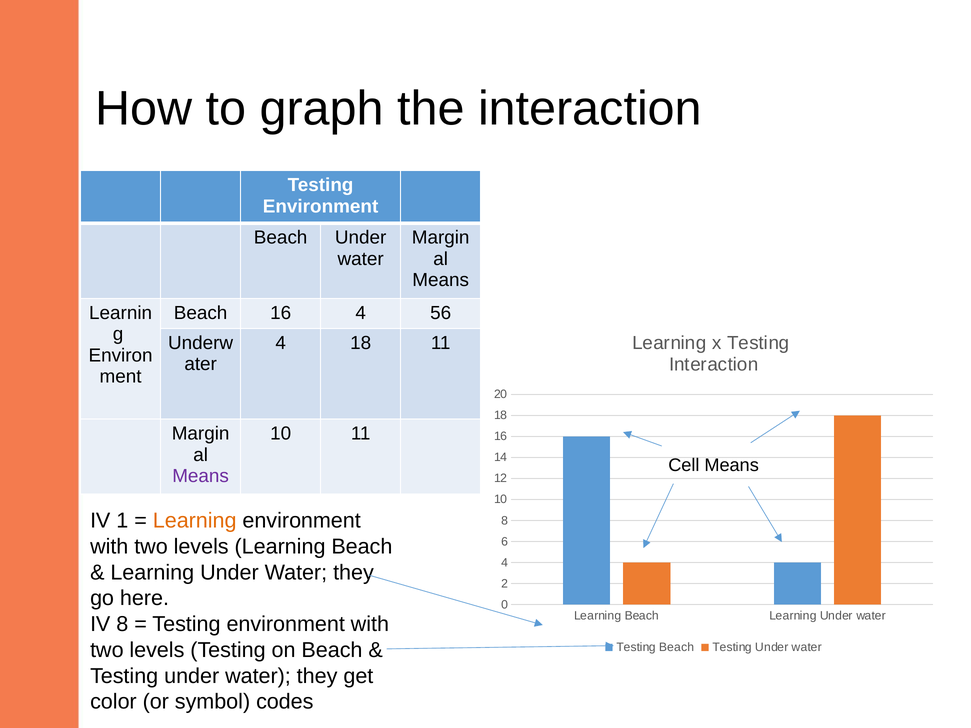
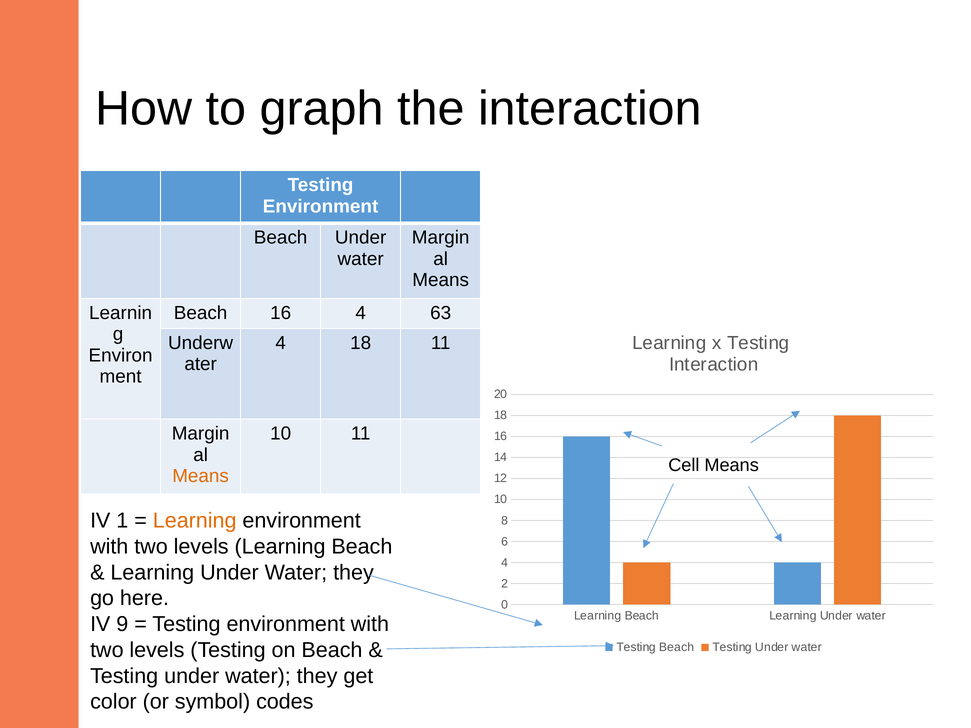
56: 56 -> 63 (441, 313)
Means colour: purple -> orange (201, 476)
IV 8: 8 -> 9 (122, 624)
